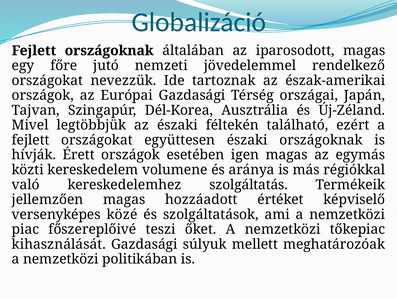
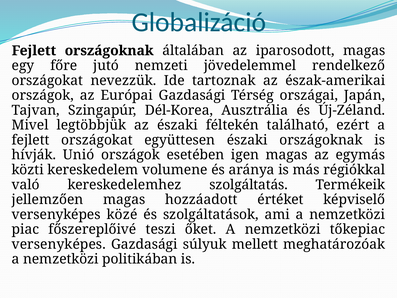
Érett: Érett -> Unió (79, 155)
kihasználását: kihasználását -> versenyképes (59, 244)
